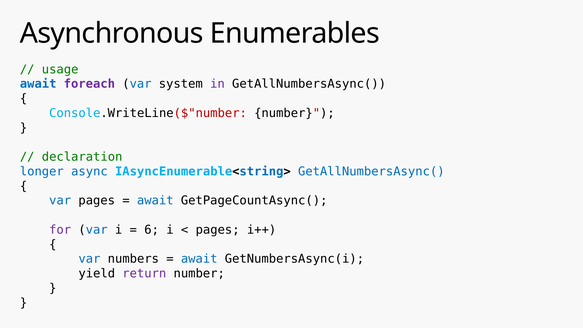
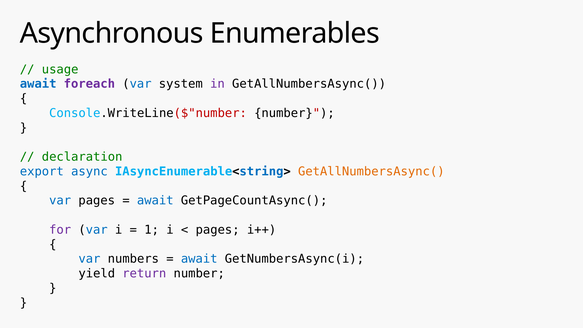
longer: longer -> export (42, 171)
GetAllNumbersAsync( colour: blue -> orange (371, 171)
6: 6 -> 1 (152, 230)
